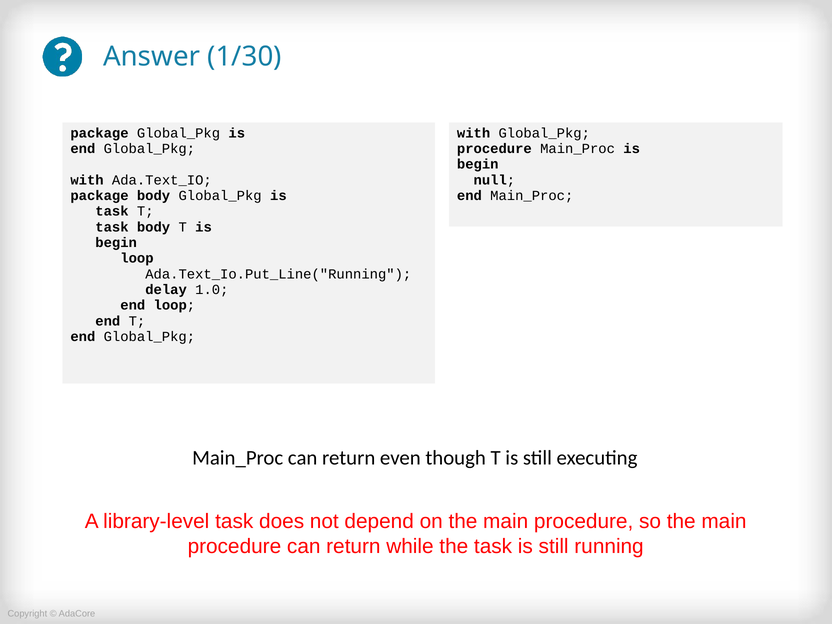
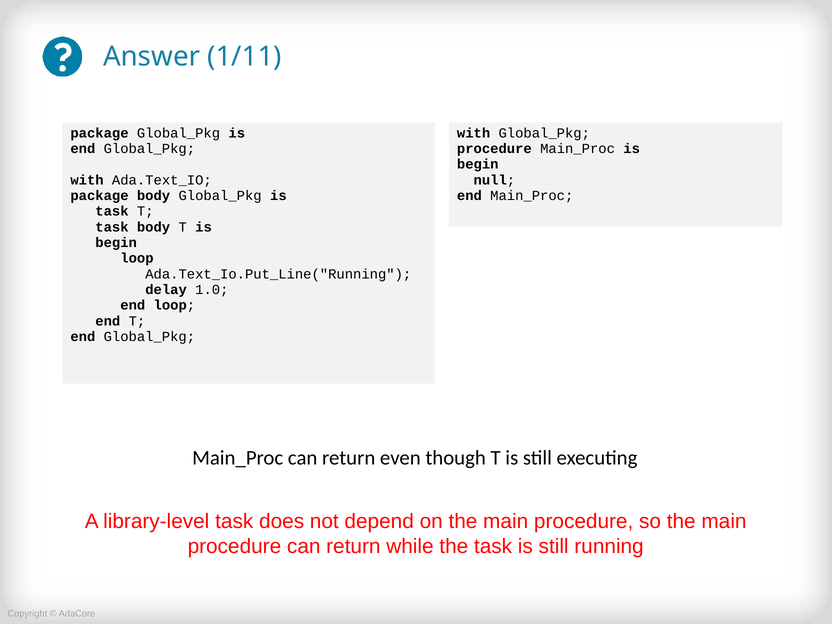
1/30: 1/30 -> 1/11 (245, 56)
